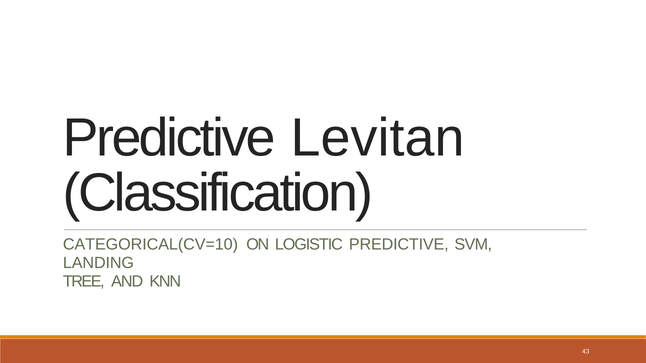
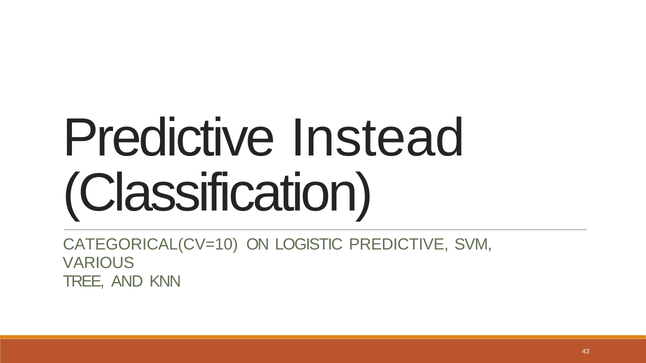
Levitan: Levitan -> Instead (378, 138)
LANDING: LANDING -> VARIOUS (99, 263)
